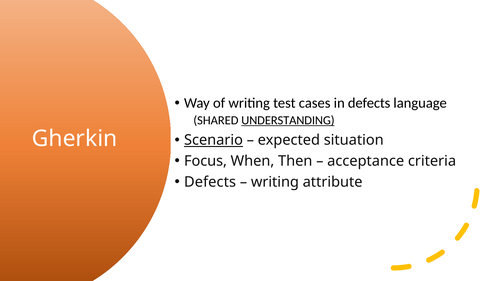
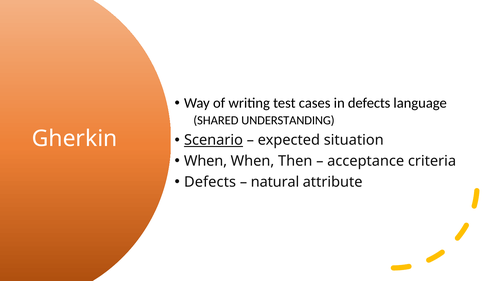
UNDERSTANDING underline: present -> none (288, 120)
Focus: Focus -> When (206, 161)
writing: writing -> natural (275, 182)
